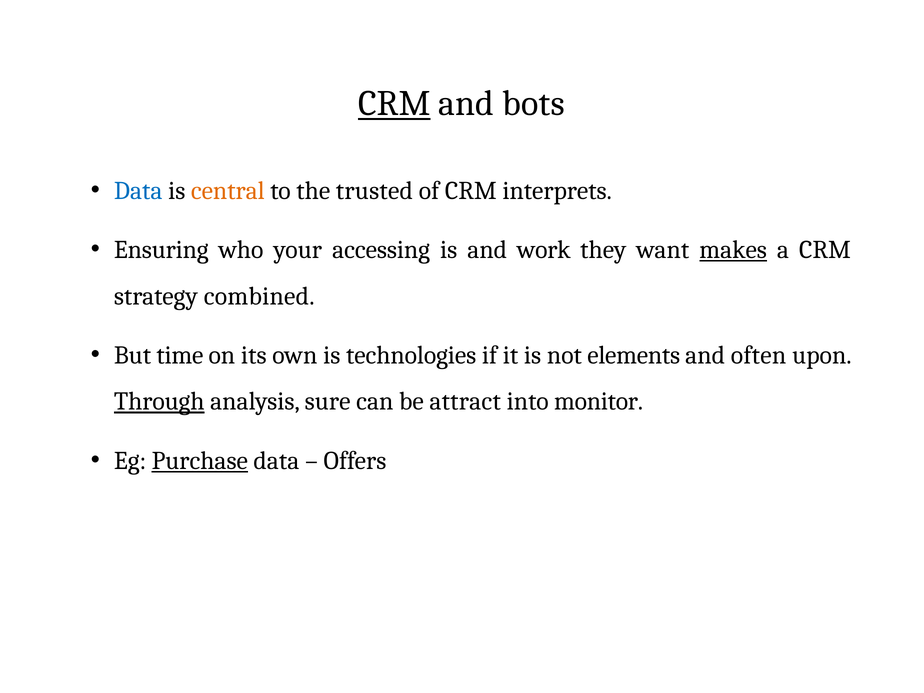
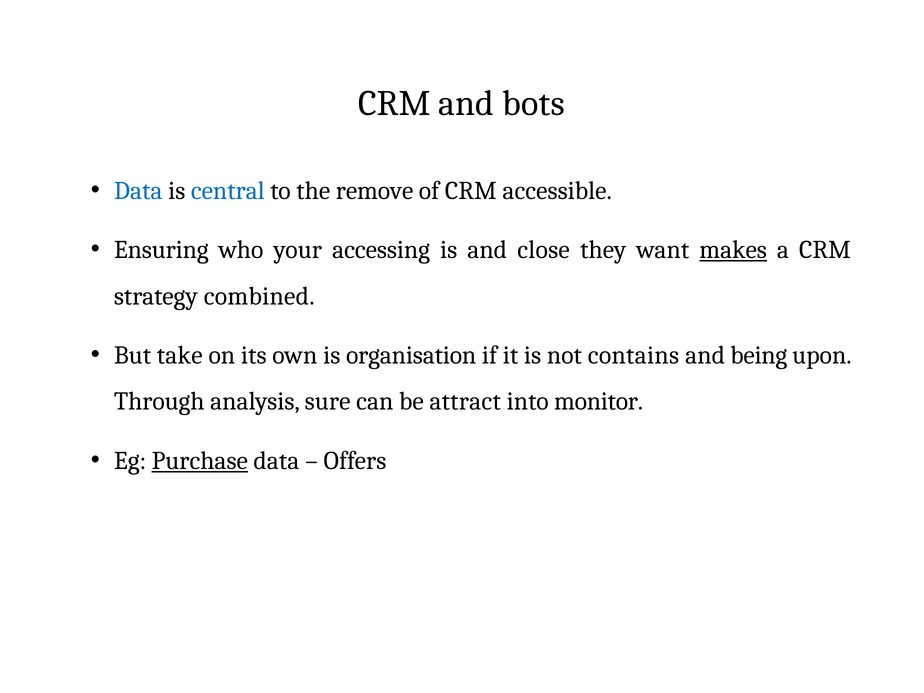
CRM underline: present -> none (394, 104)
central colour: orange -> blue (228, 191)
trusted: trusted -> remove (375, 191)
interprets: interprets -> accessible (557, 191)
work: work -> close (544, 250)
time: time -> take (180, 355)
technologies: technologies -> organisation (411, 355)
elements: elements -> contains (633, 355)
often: often -> being (759, 355)
Through underline: present -> none (159, 401)
